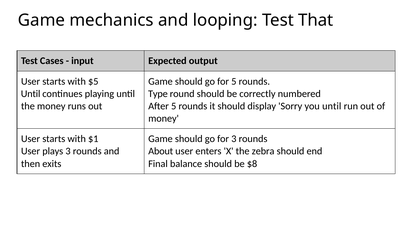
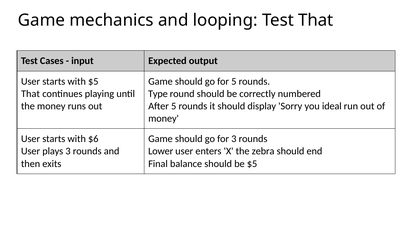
Until: Until -> That (31, 94)
you until: until -> ideal (332, 106)
$1: $1 -> $6 (93, 139)
About: About -> Lower (161, 152)
be $8: $8 -> $5 (252, 164)
